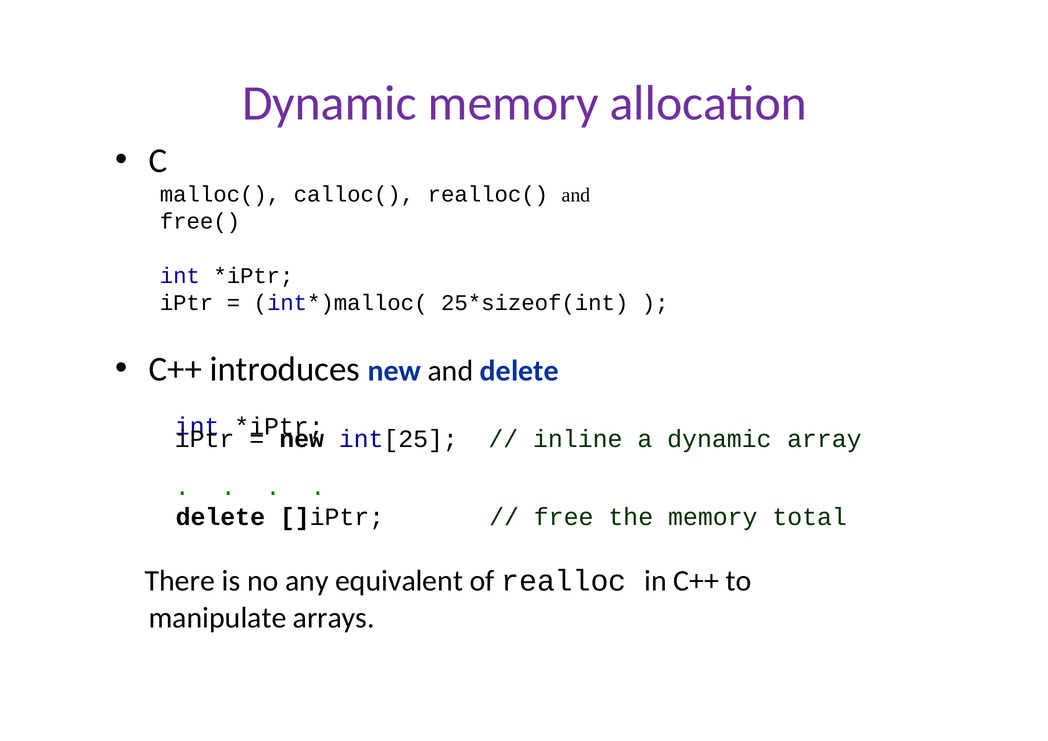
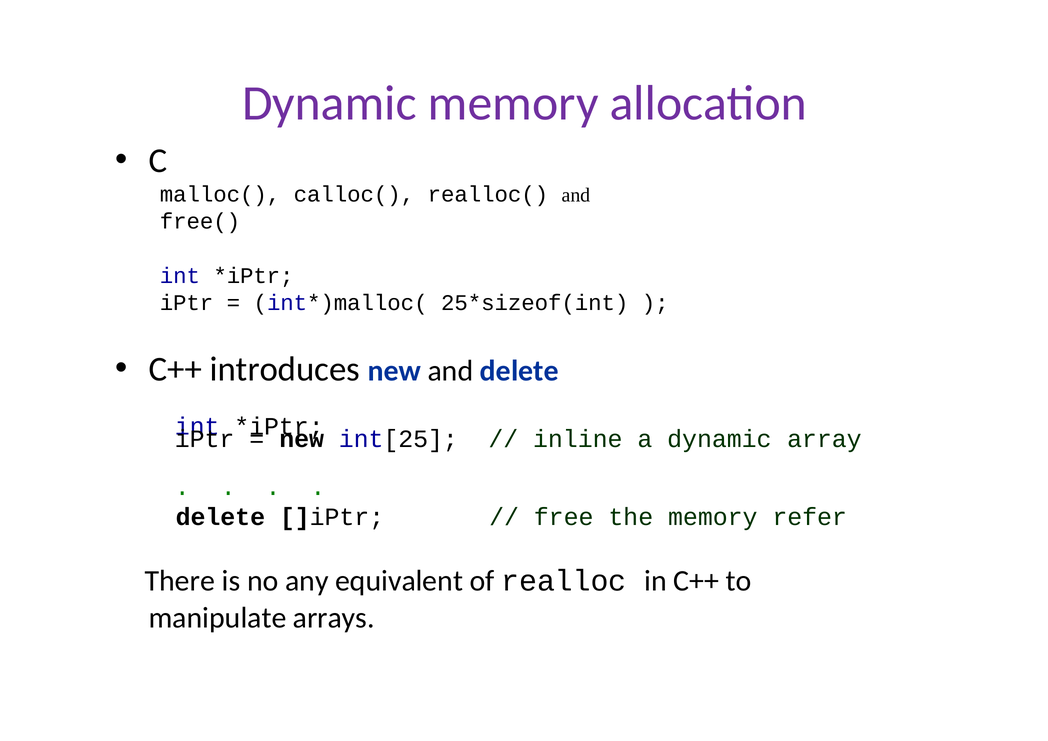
total: total -> refer (810, 517)
